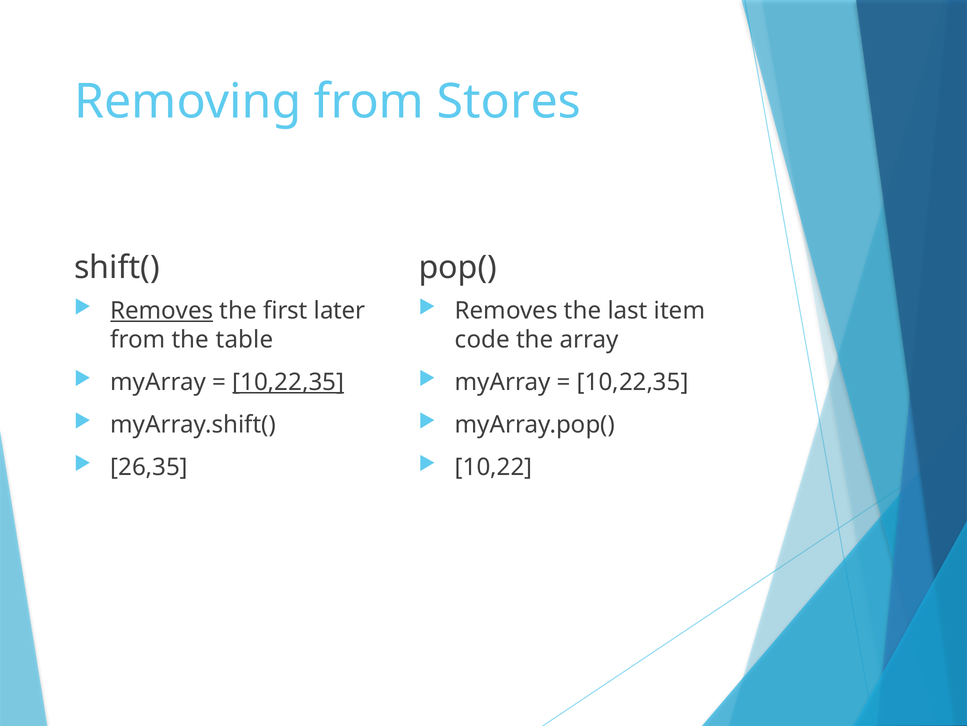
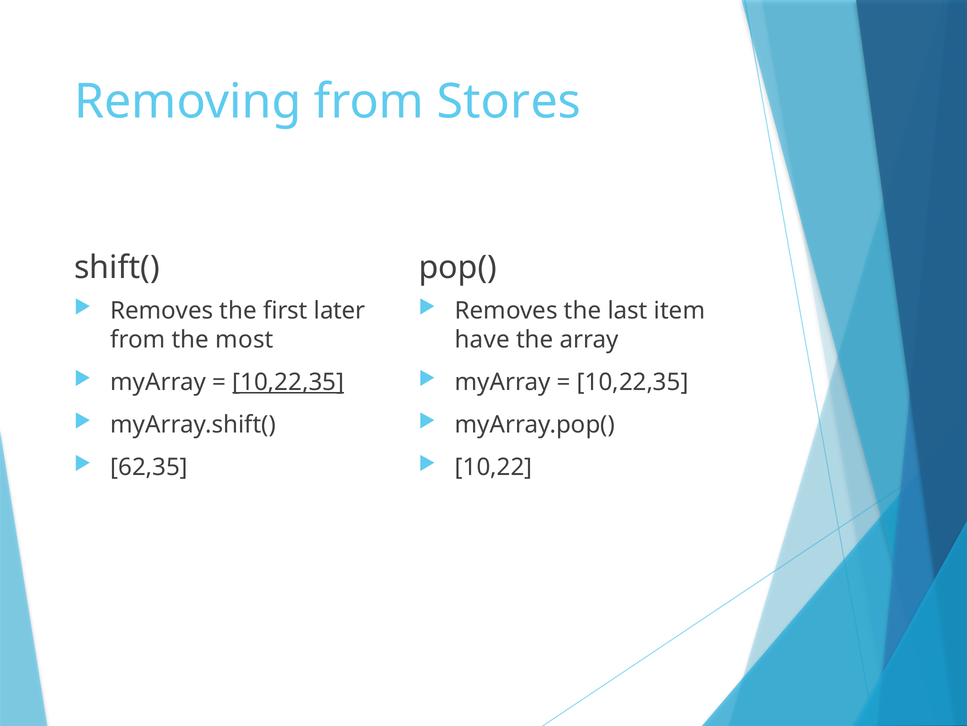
Removes underline: present -> none (162, 310)
table: table -> most (245, 339)
code: code -> have (482, 339)
26,35: 26,35 -> 62,35 (149, 467)
